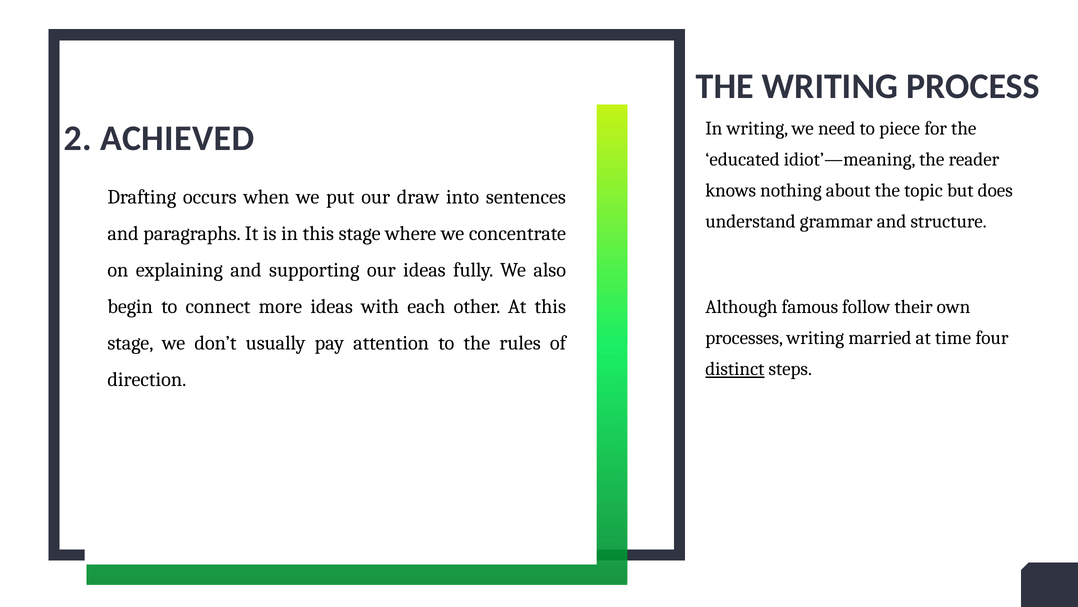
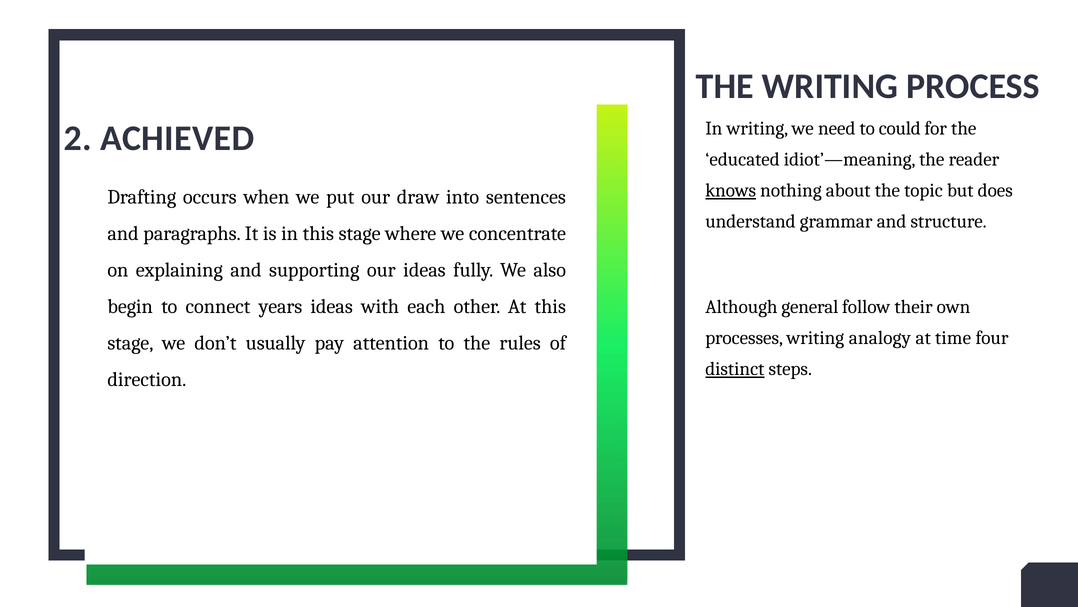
piece: piece -> could (900, 128)
knows underline: none -> present (731, 190)
more: more -> years (280, 306)
famous: famous -> general (810, 307)
married: married -> analogy (880, 338)
